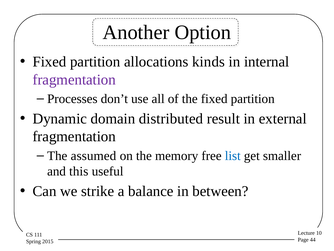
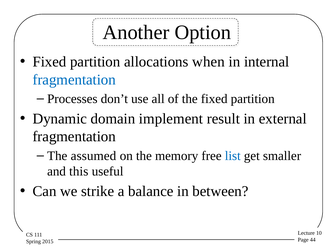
kinds: kinds -> when (208, 62)
fragmentation colour: purple -> blue (74, 80)
distributed: distributed -> implement (171, 118)
